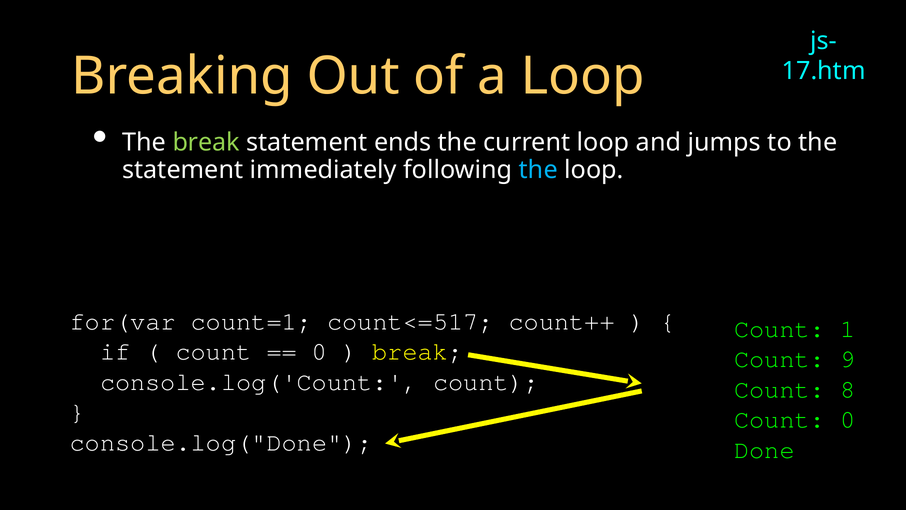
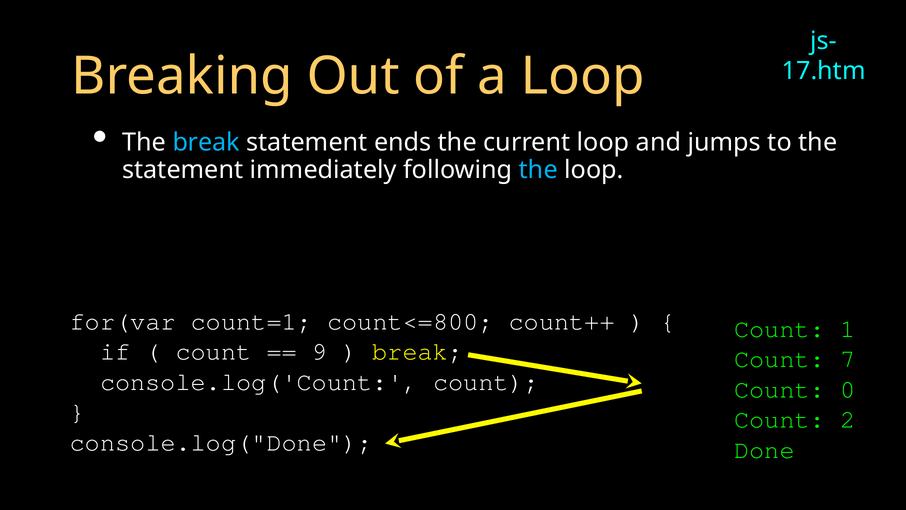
break colour: light green -> light blue (206, 143)
count<=517: count<=517 -> count<=800 (410, 321)
0: 0 -> 9 (319, 351)
9: 9 -> 7 (848, 359)
8: 8 -> 0 (848, 389)
Count 0: 0 -> 2 (848, 419)
